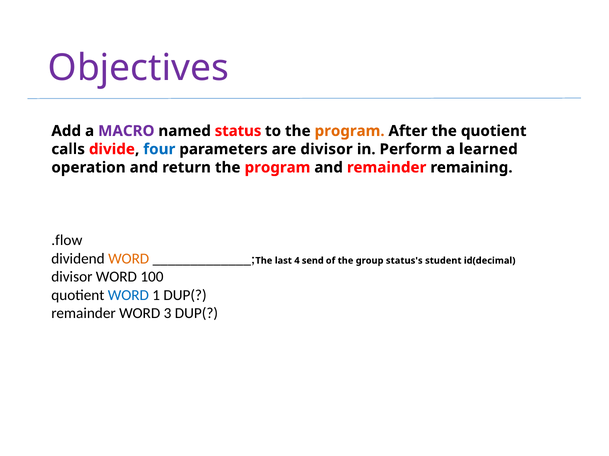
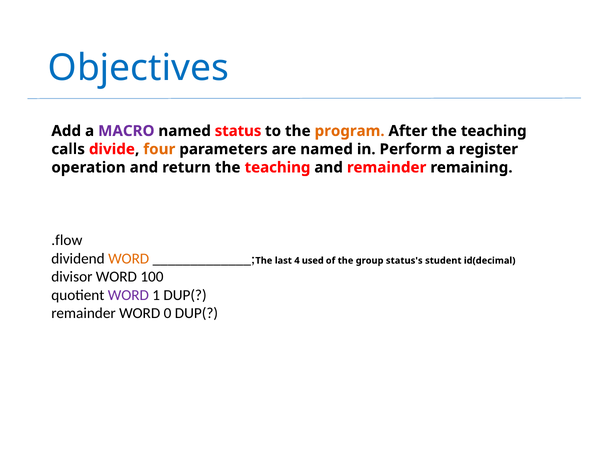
Objectives colour: purple -> blue (138, 68)
After the quotient: quotient -> teaching (494, 131)
four colour: blue -> orange (159, 149)
are divisor: divisor -> named (327, 149)
learned: learned -> register (488, 149)
return the program: program -> teaching (278, 168)
send: send -> used (313, 261)
WORD colour: blue -> purple (128, 296)
3: 3 -> 0 (168, 314)
